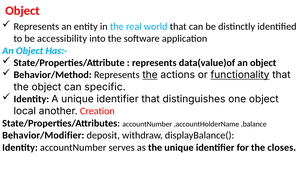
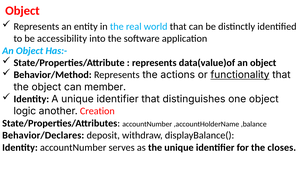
the underline: present -> none (150, 75)
specific: specific -> member (105, 87)
local: local -> logic (25, 111)
Behavior/Modifier: Behavior/Modifier -> Behavior/Declares (43, 136)
